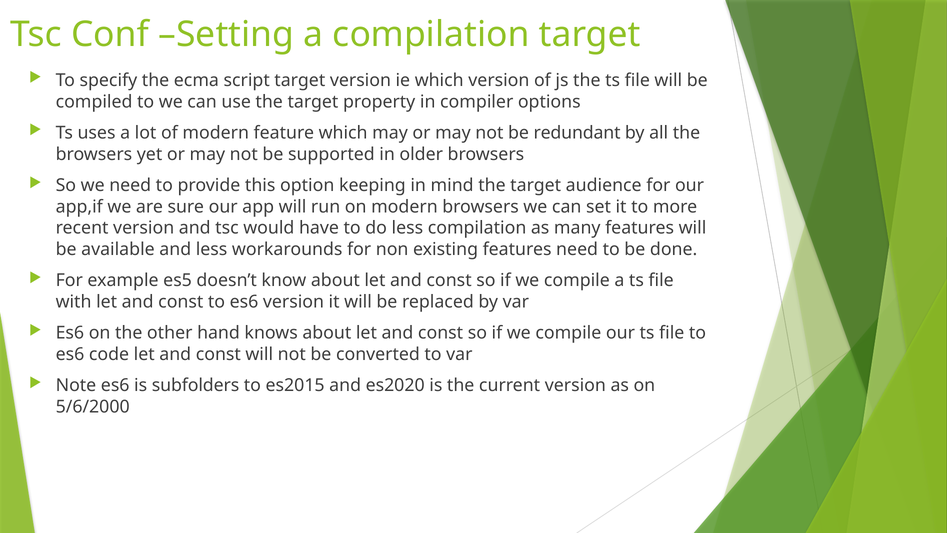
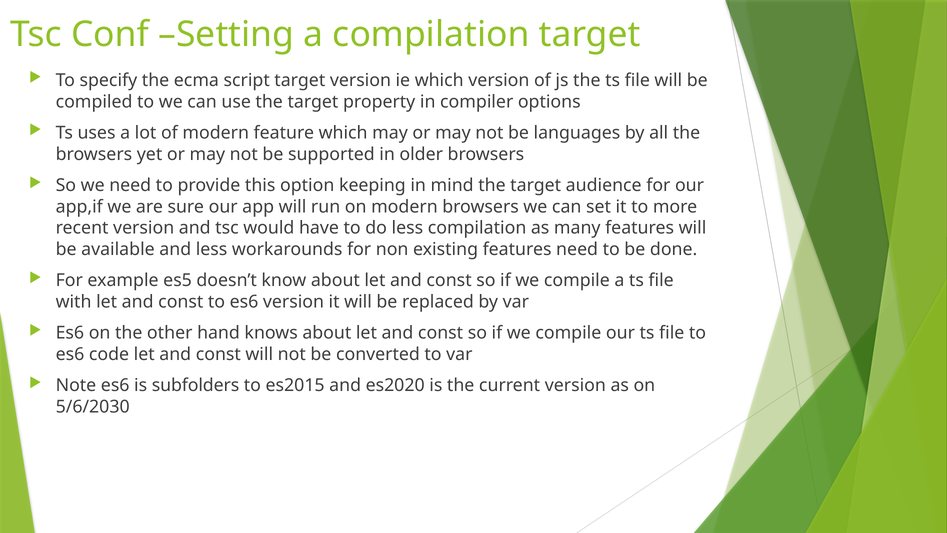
redundant: redundant -> languages (577, 133)
5/6/2000: 5/6/2000 -> 5/6/2030 (93, 407)
